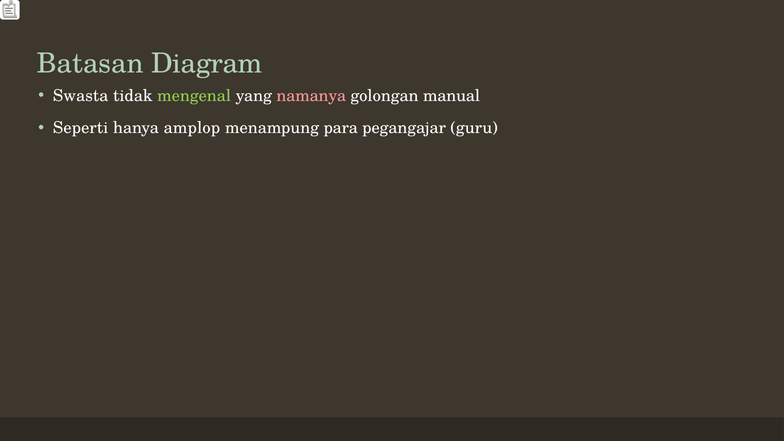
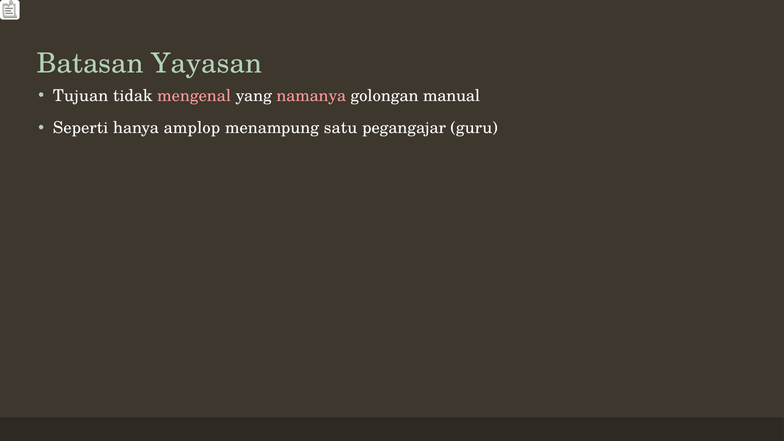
Diagram: Diagram -> Yayasan (207, 63)
Swasta: Swasta -> Tujuan (81, 96)
mengenal colour: light green -> pink (194, 96)
para: para -> satu (341, 128)
